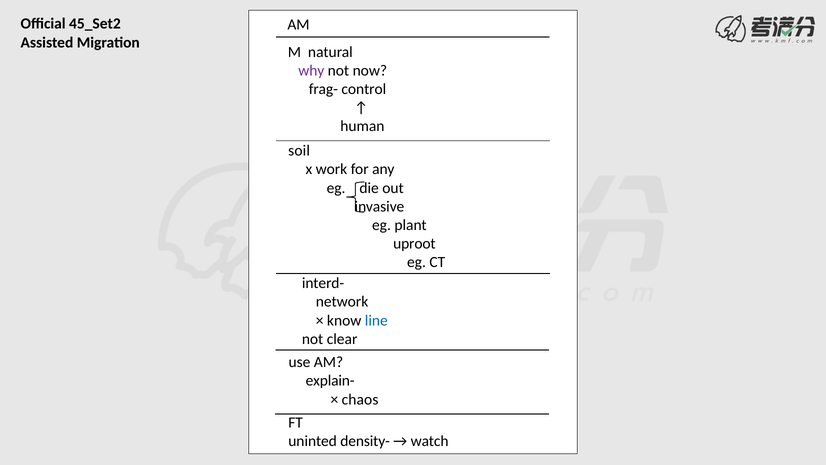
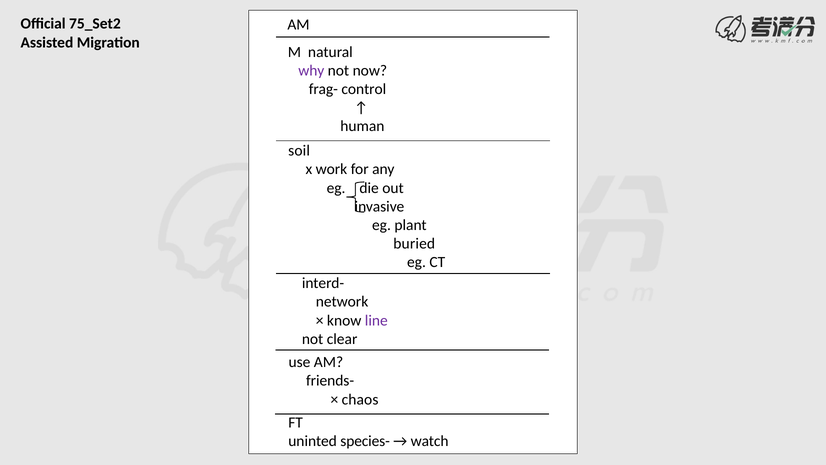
45_Set2: 45_Set2 -> 75_Set2 (95, 24)
uproot: uproot -> buried (414, 244)
line colour: blue -> purple (376, 320)
explain-: explain- -> friends- (330, 381)
density-: density- -> species- (365, 441)
